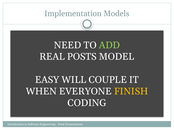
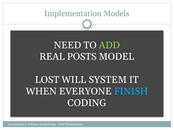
EASY: EASY -> LOST (47, 80)
COUPLE: COUPLE -> SYSTEM (108, 80)
FINISH colour: yellow -> light blue (131, 92)
